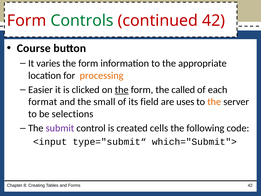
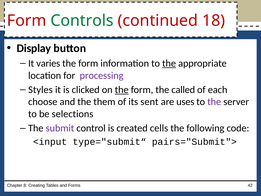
continued 42: 42 -> 18 (214, 21)
Course: Course -> Display (34, 48)
the underline: none -> present (169, 63)
processing colour: orange -> purple (102, 75)
Easier: Easier -> Styles (40, 90)
format: format -> choose (43, 102)
small: small -> them (104, 102)
field: field -> sent (149, 102)
the colour: orange -> purple (214, 102)
which="Submit">: which="Submit"> -> pairs="Submit"> (194, 142)
